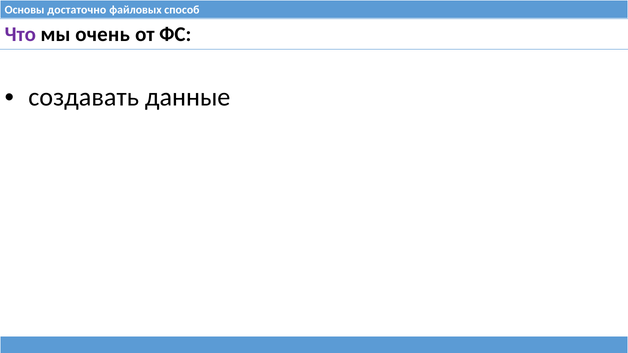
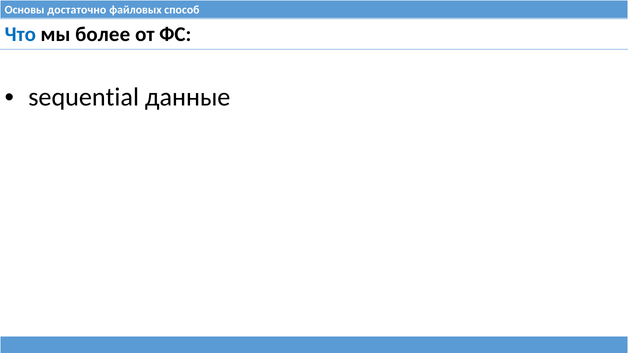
Что colour: purple -> blue (20, 34)
очень: очень -> более (103, 34)
создавать: создавать -> sequential (84, 97)
